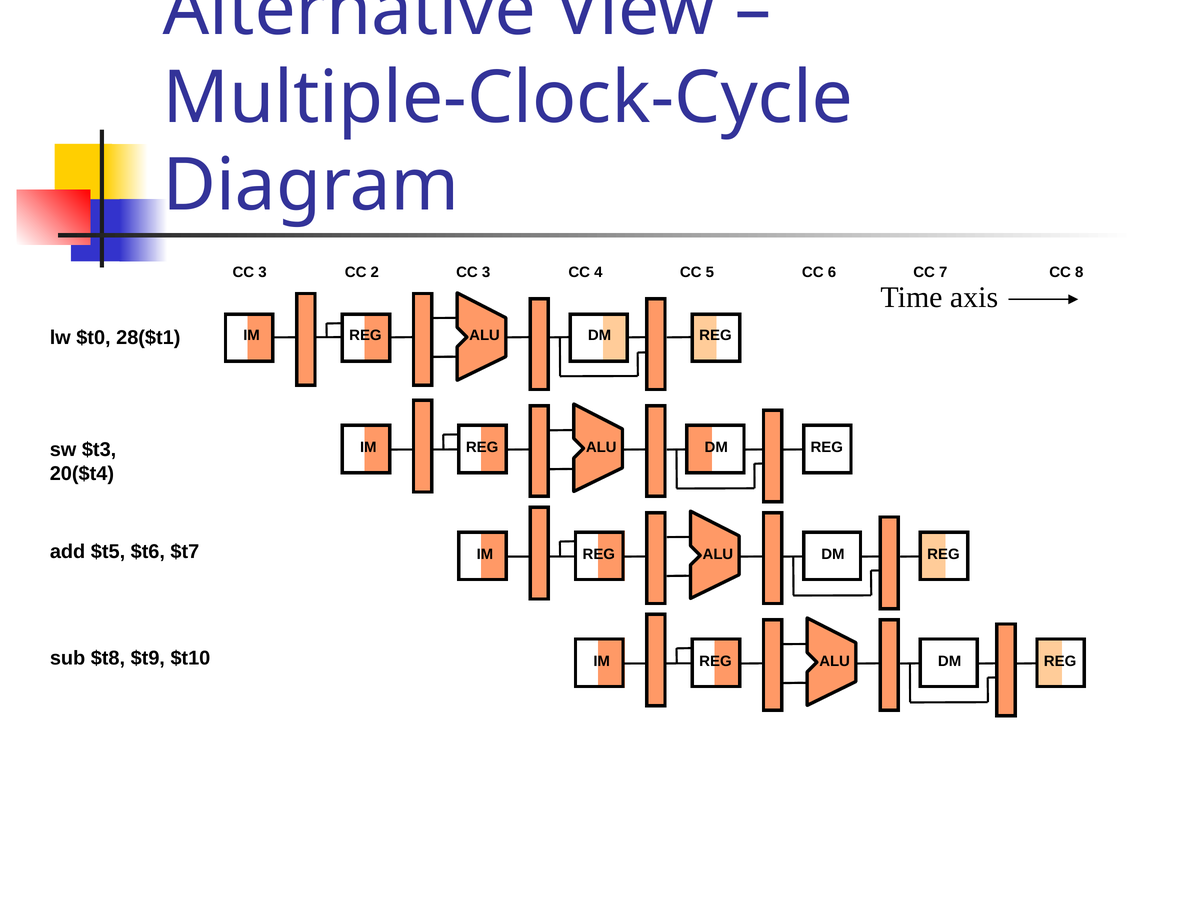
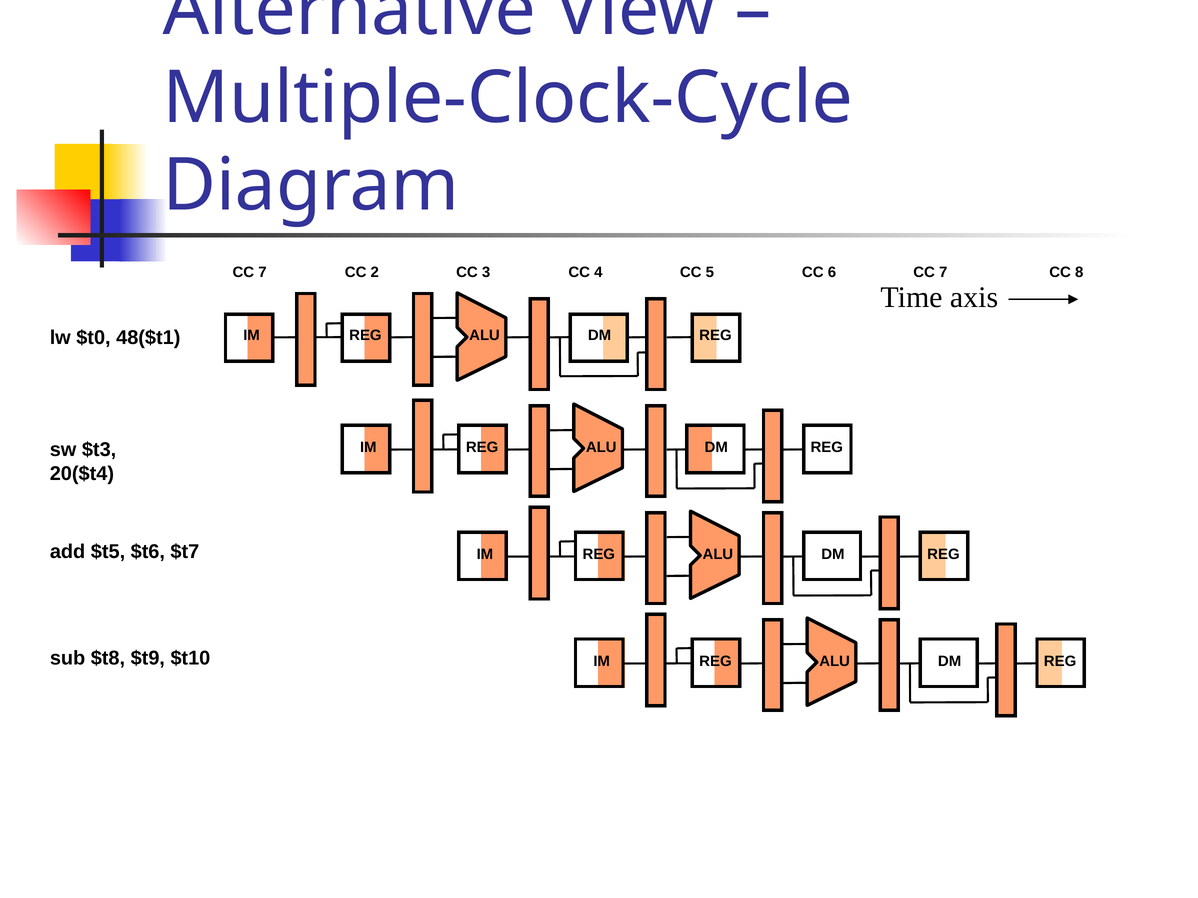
3: 3 -> 7 (262, 273)
28($t1: 28($t1 -> 48($t1 (148, 338)
